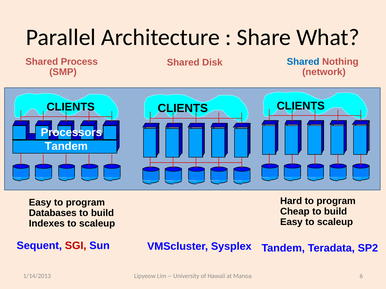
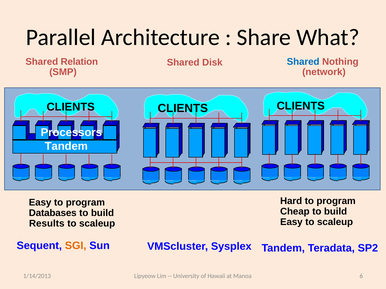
Process: Process -> Relation (79, 62)
Indexes: Indexes -> Results (47, 224)
SGI colour: red -> orange (76, 246)
